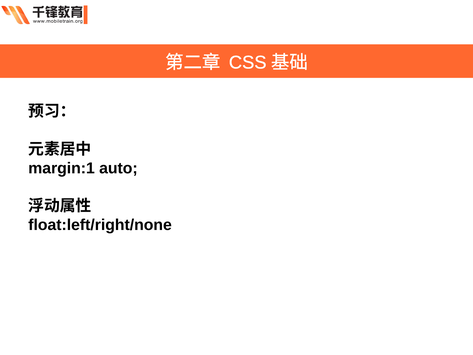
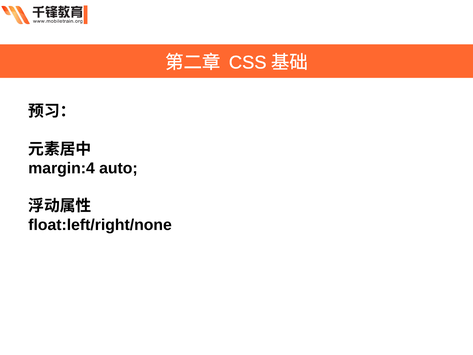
margin:1: margin:1 -> margin:4 (62, 168)
